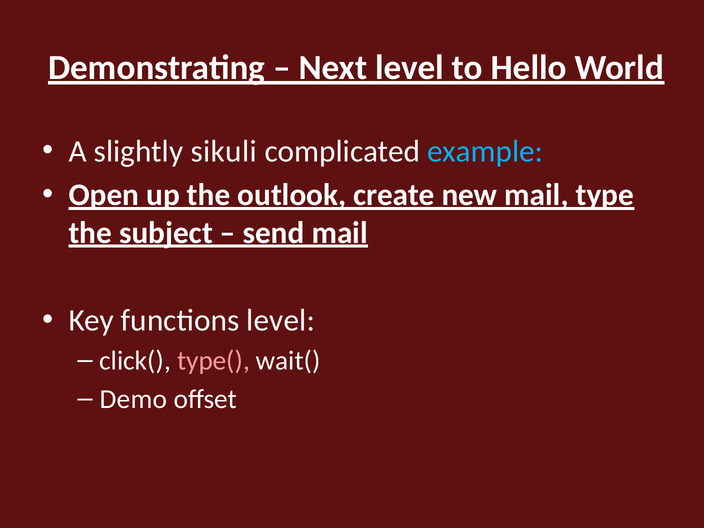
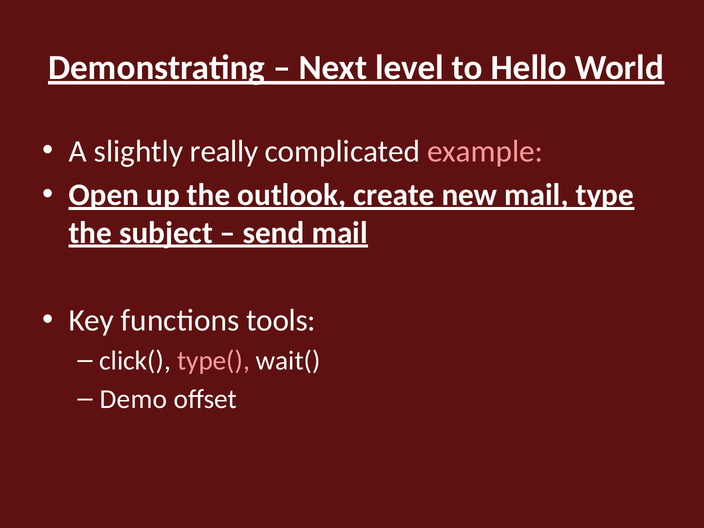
sikuli: sikuli -> really (224, 151)
example colour: light blue -> pink (485, 151)
functions level: level -> tools (281, 320)
